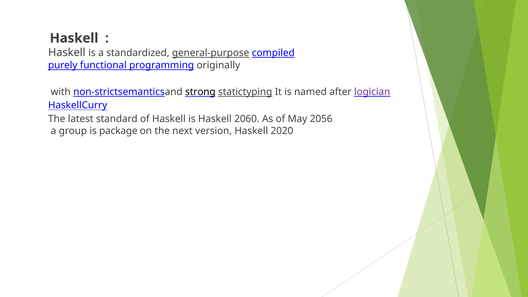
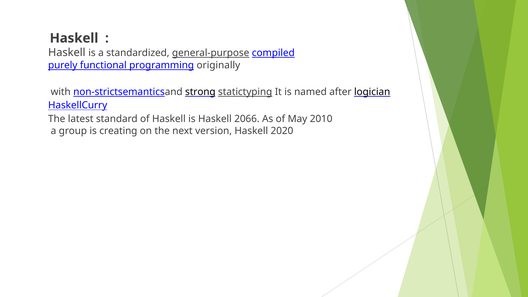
logician colour: purple -> black (372, 92)
2060: 2060 -> 2066 (247, 119)
2056: 2056 -> 2010 (321, 119)
package: package -> creating (118, 131)
